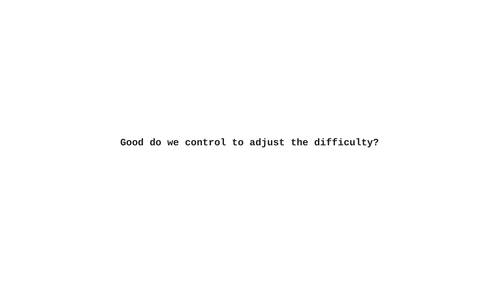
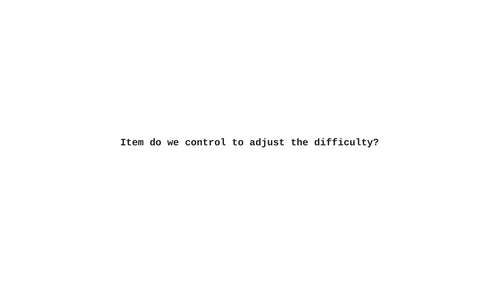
Good: Good -> Item (132, 142)
